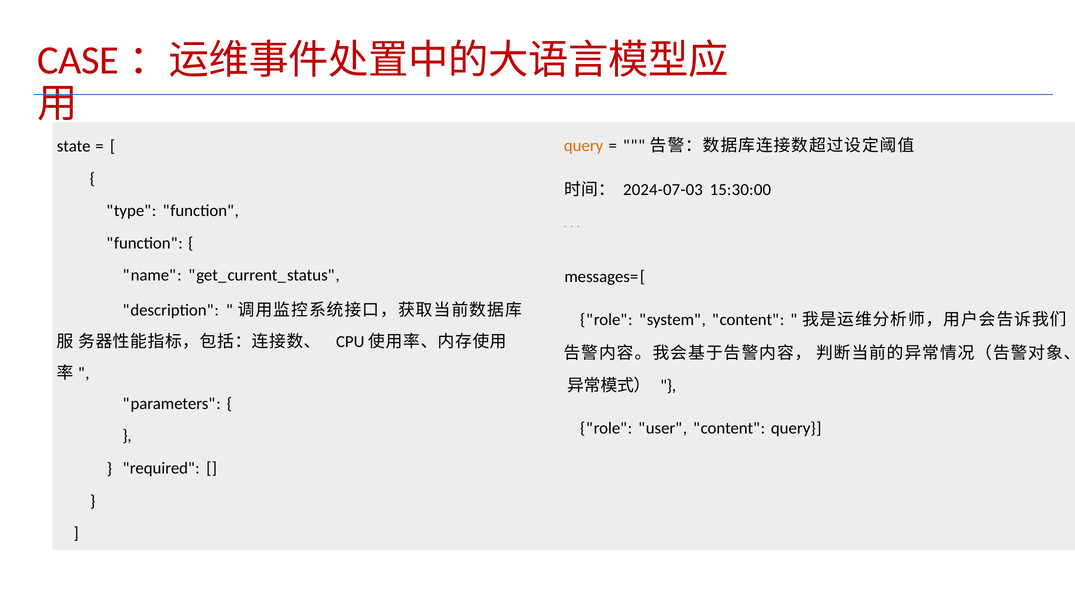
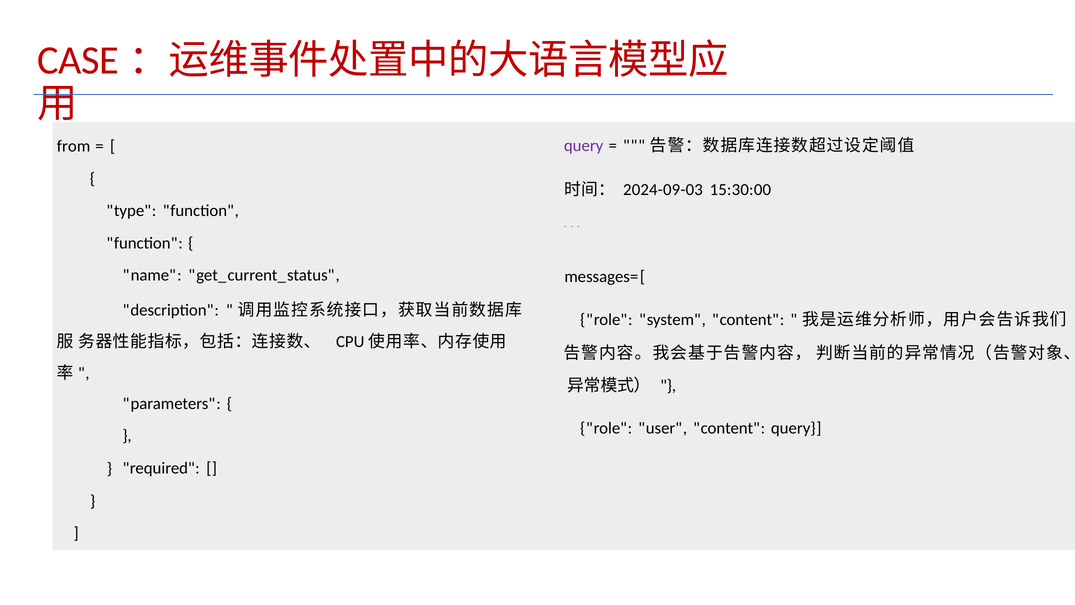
query colour: orange -> purple (584, 146)
state: state -> from (74, 146)
2024-07-03: 2024-07-03 -> 2024-09-03 (663, 190)
